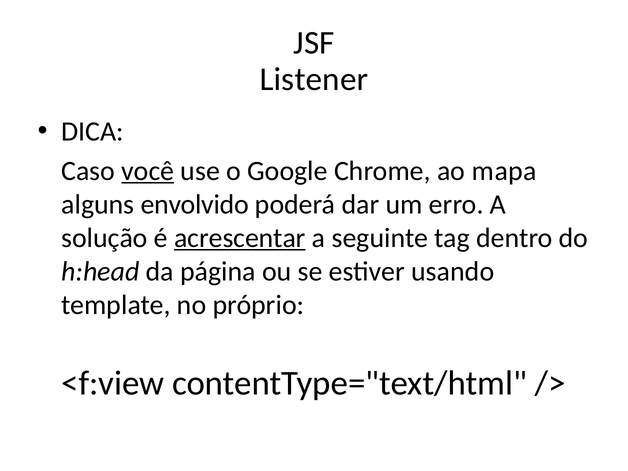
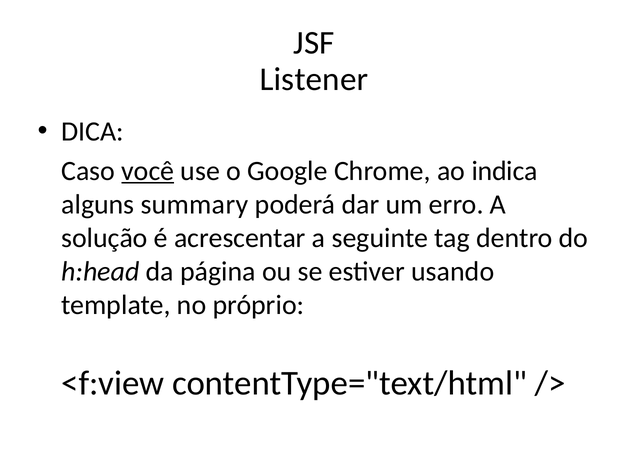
mapa: mapa -> indica (504, 171)
envolvido: envolvido -> summary (194, 204)
acrescentar underline: present -> none (240, 238)
